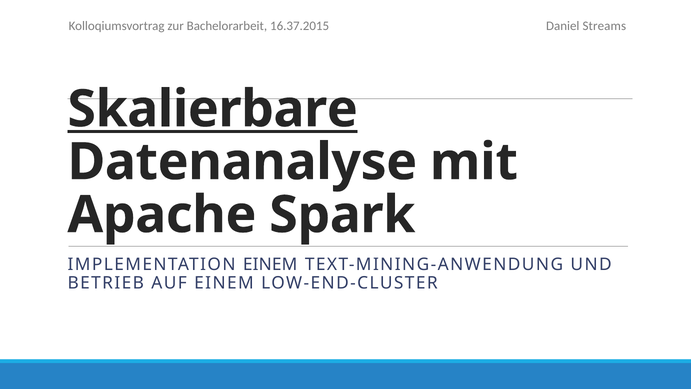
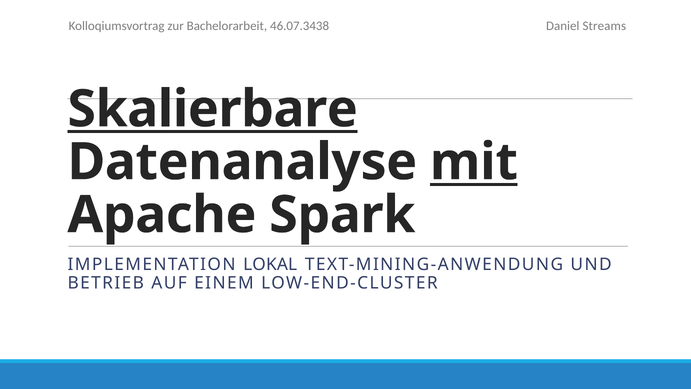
16.37.2015: 16.37.2015 -> 46.07.3438 (300, 26)
mit underline: none -> present (474, 162)
IMPLEMENTATION EINEM: EINEM -> LOKAL (270, 264)
